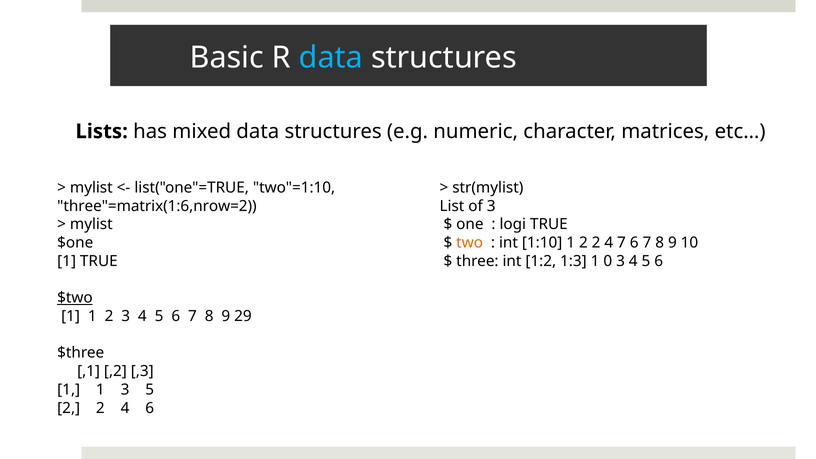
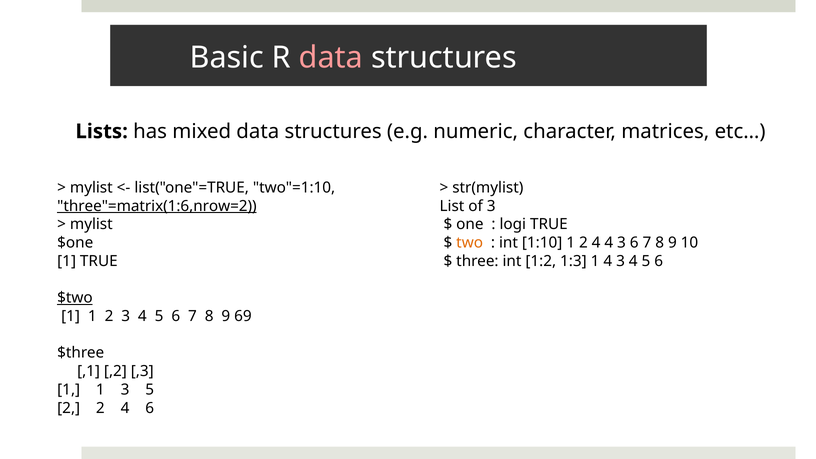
data colour: light blue -> pink (331, 58)
three"=matrix(1:6,nrow=2 underline: none -> present (157, 206)
1 2 2: 2 -> 4 (596, 243)
7: 7 -> 3 (621, 243)
1 0: 0 -> 4 (608, 261)
29: 29 -> 69 (243, 316)
